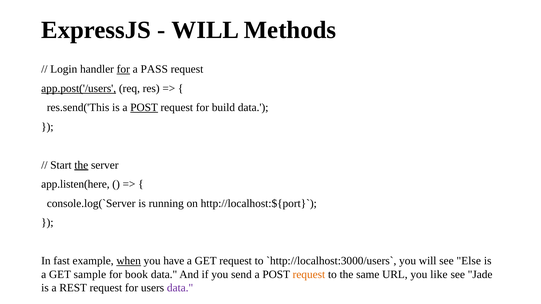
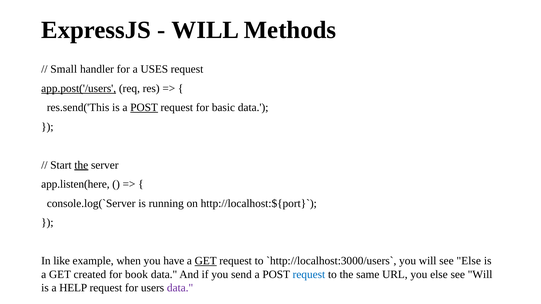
Login: Login -> Small (64, 69)
for underline: present -> none (123, 69)
PASS: PASS -> USES (154, 69)
build: build -> basic (223, 108)
fast: fast -> like (62, 261)
when underline: present -> none (129, 261)
GET underline: none -> present (206, 261)
sample: sample -> created (90, 275)
request colour: orange -> blue (309, 275)
you like: like -> else (439, 275)
see Jade: Jade -> Will (480, 275)
REST: REST -> HELP (73, 288)
